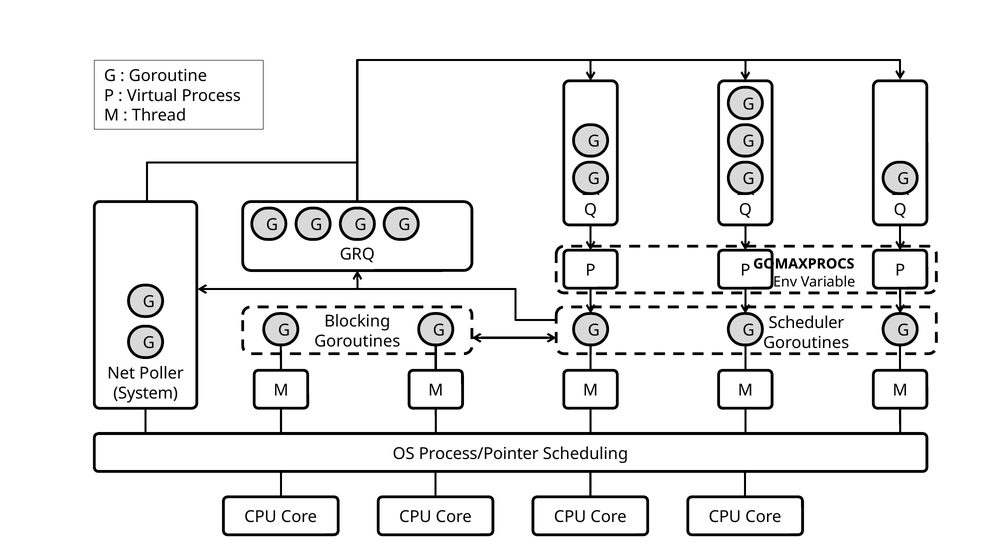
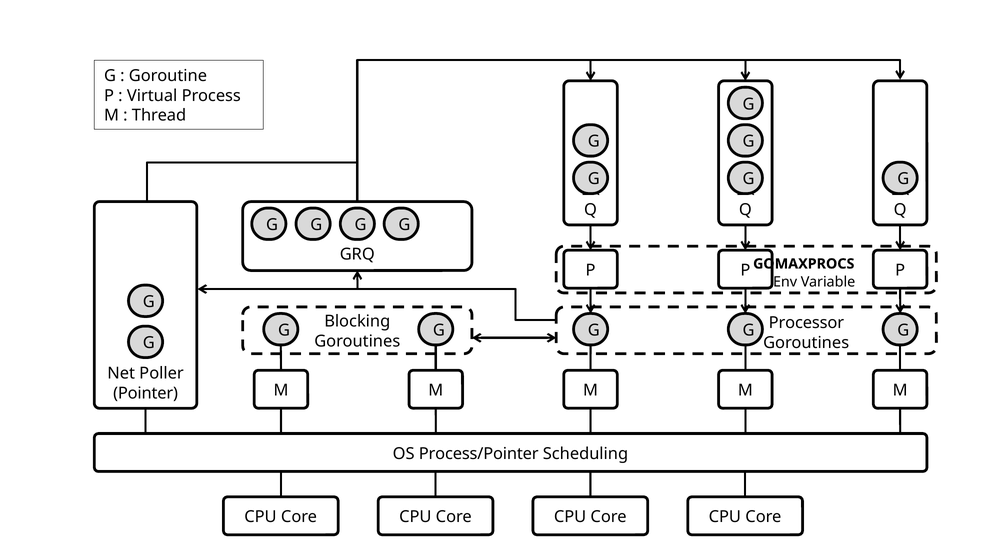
Scheduler: Scheduler -> Processor (806, 323)
System: System -> Pointer (146, 393)
